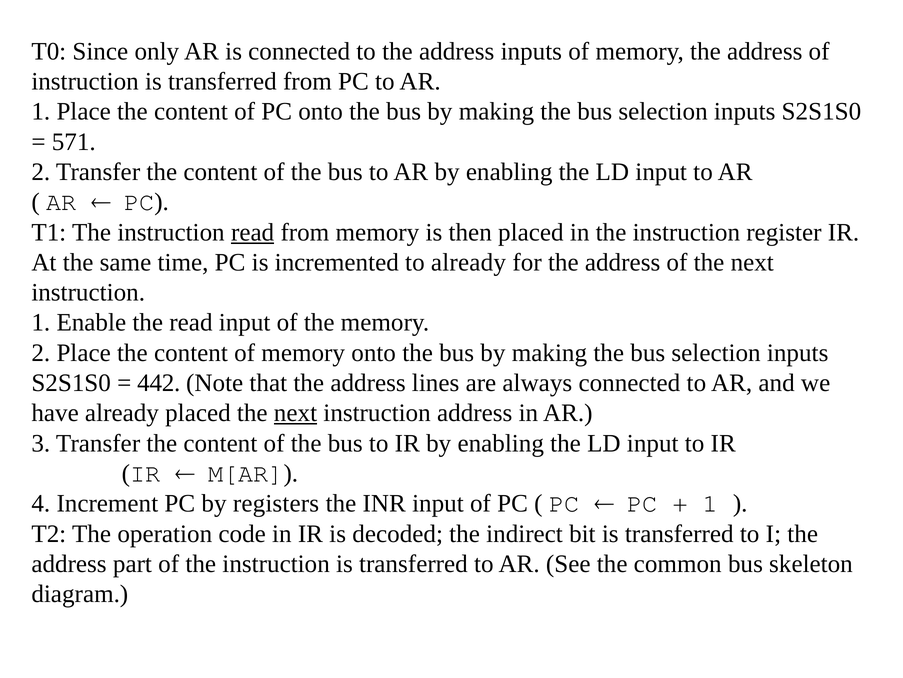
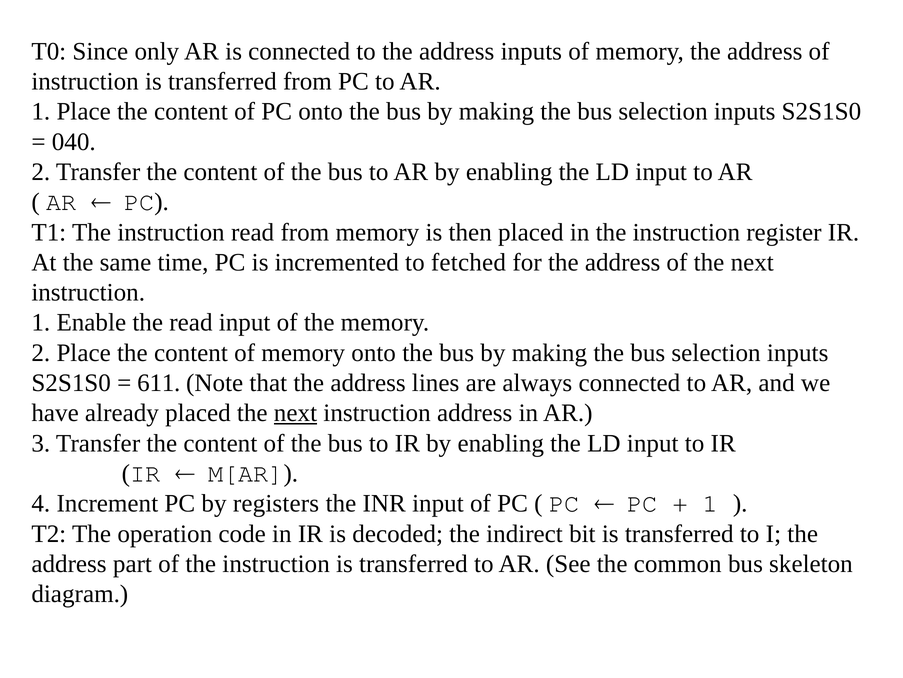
571: 571 -> 040 (74, 142)
read underline: present -> none (253, 232)
to already: already -> fetched (468, 262)
442: 442 -> 611 (159, 383)
